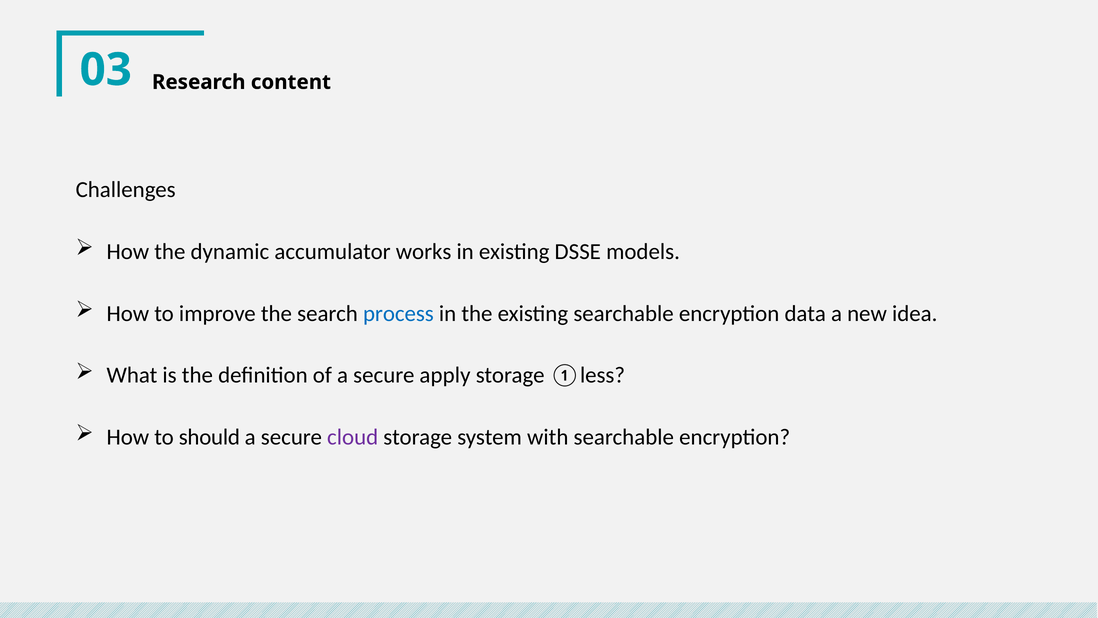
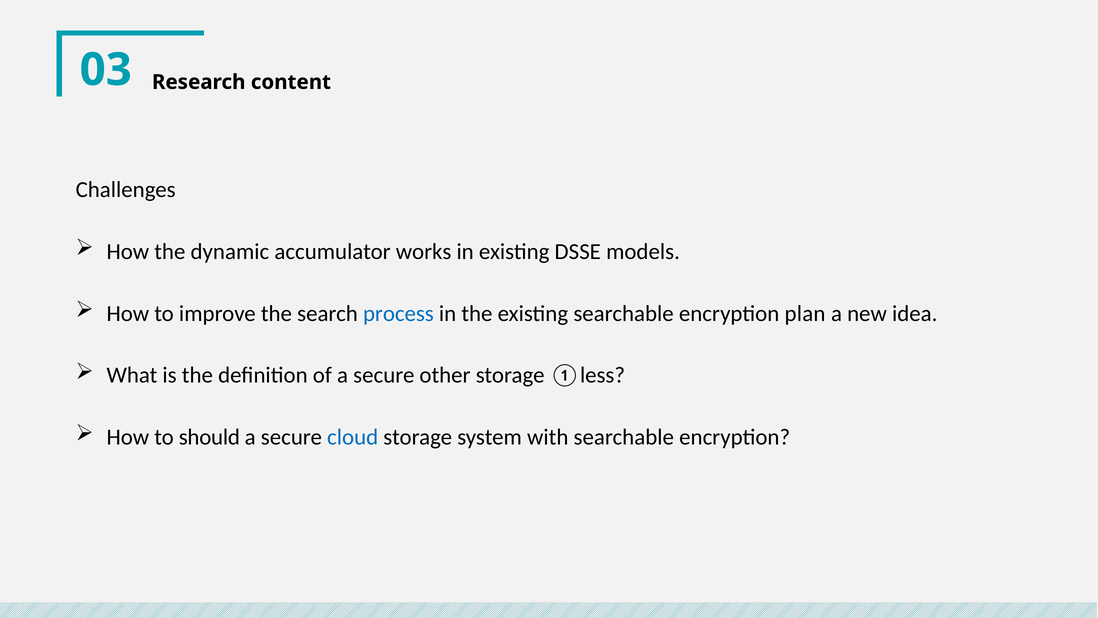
data: data -> plan (805, 313)
apply: apply -> other (445, 375)
cloud colour: purple -> blue (353, 437)
